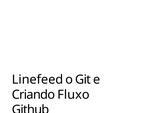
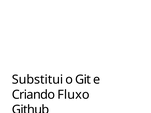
Linefeed: Linefeed -> Substitui (38, 80)
